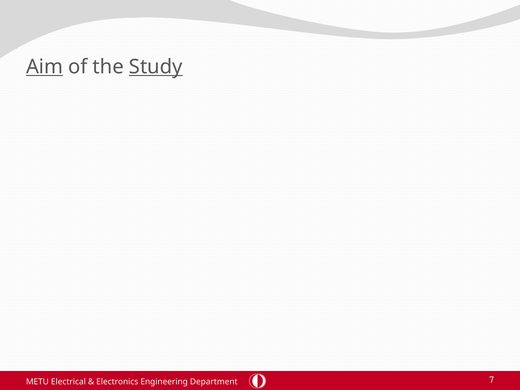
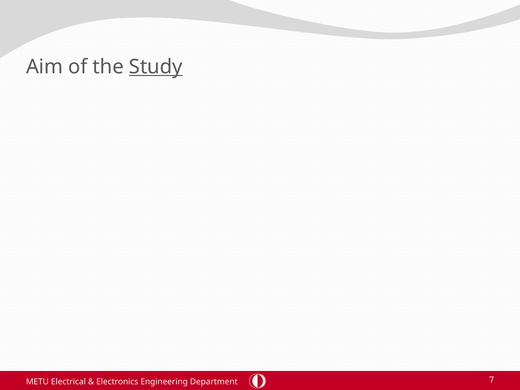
Aim underline: present -> none (45, 67)
